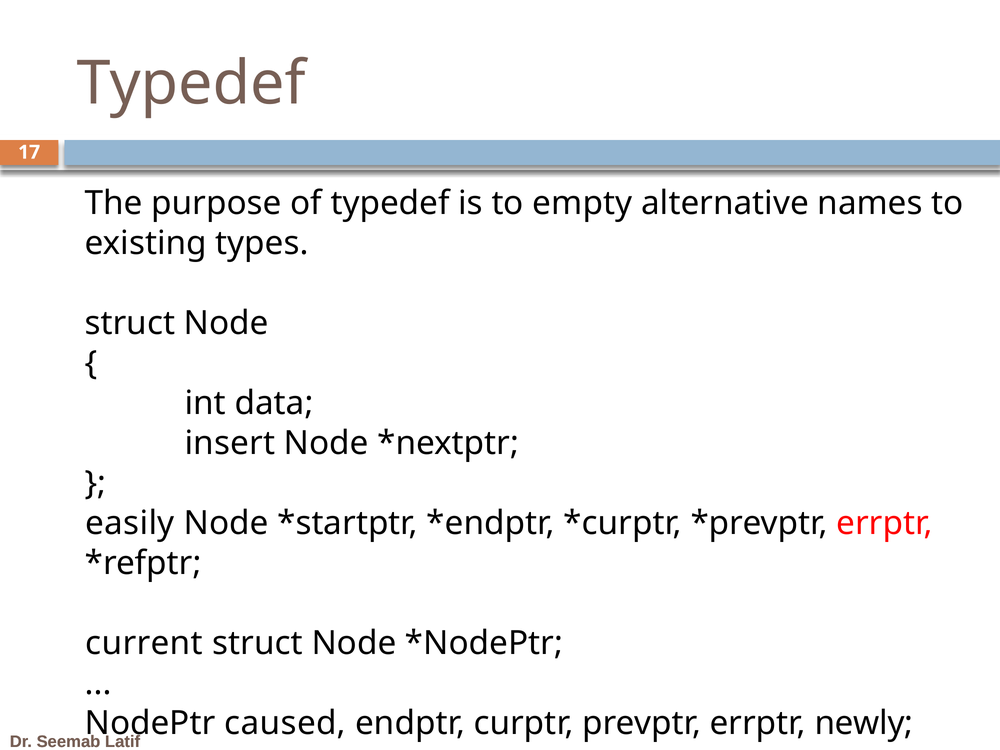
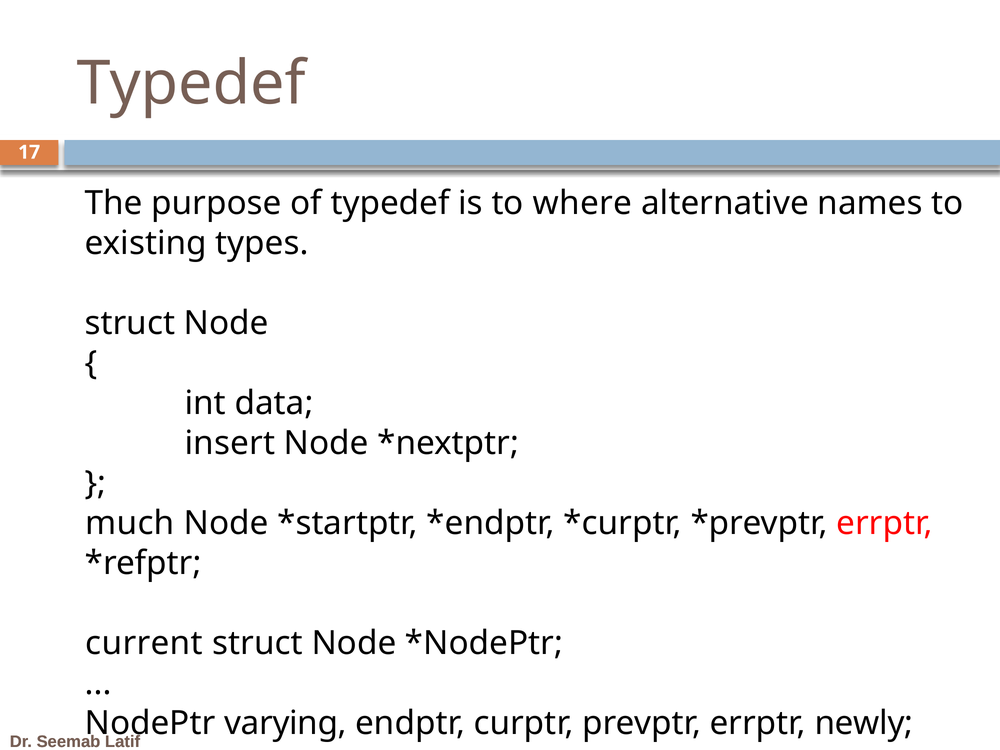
empty: empty -> where (582, 203)
easily: easily -> much (130, 523)
caused: caused -> varying (285, 723)
